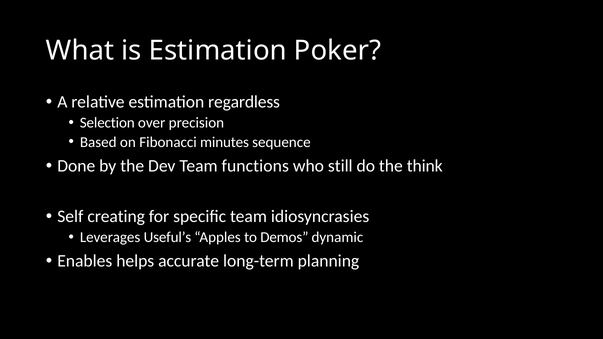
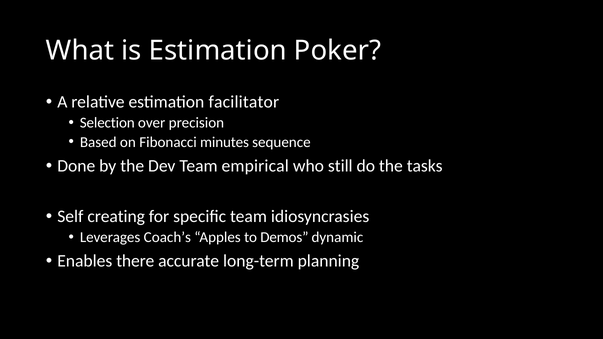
regardless: regardless -> facilitator (244, 102)
functions: functions -> empirical (255, 166)
think: think -> tasks (425, 166)
Useful’s: Useful’s -> Coach’s (167, 237)
helps: helps -> there (135, 261)
